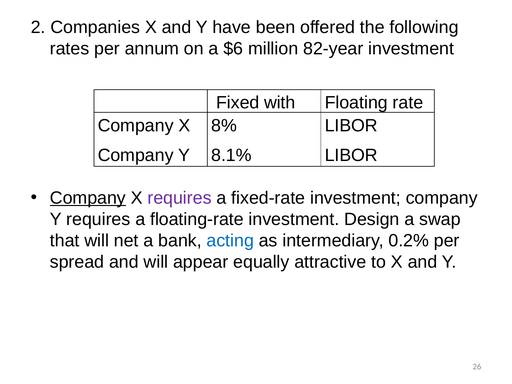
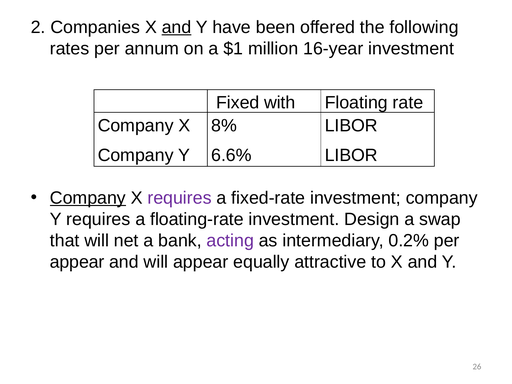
and underline: none -> present (177, 27)
$6: $6 -> $1 (233, 49)
82-year: 82-year -> 16-year (333, 49)
8.1%: 8.1% -> 6.6% (231, 155)
acting colour: blue -> purple (230, 240)
spread: spread -> appear (77, 262)
